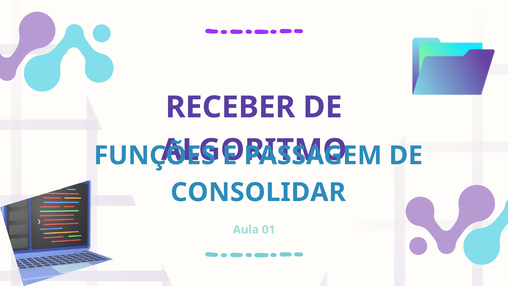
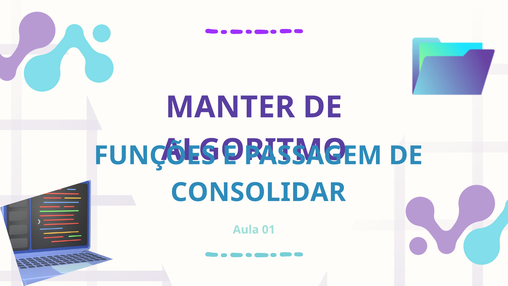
RECEBER: RECEBER -> MANTER (230, 107)
